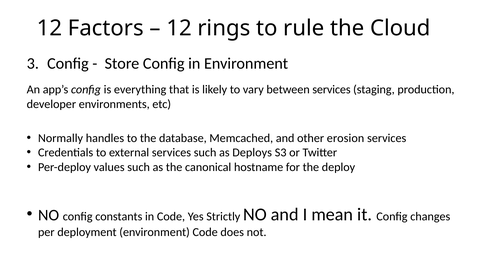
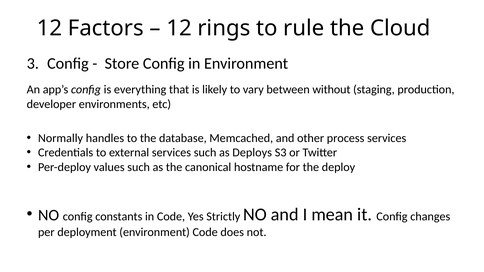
between services: services -> without (331, 90)
erosion: erosion -> process (346, 138)
